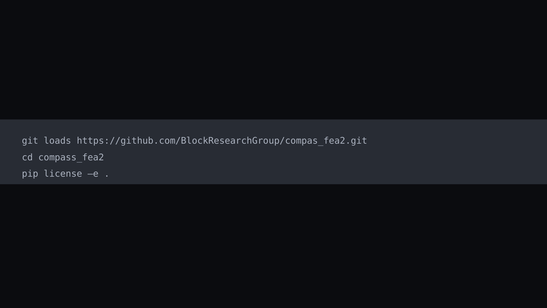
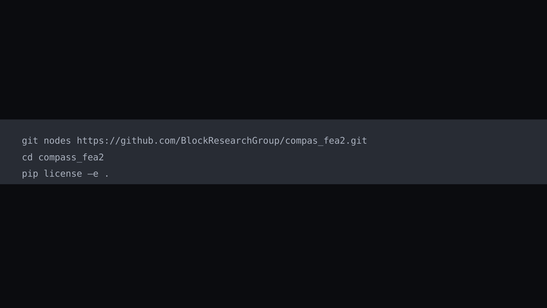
loads: loads -> nodes (57, 141)
